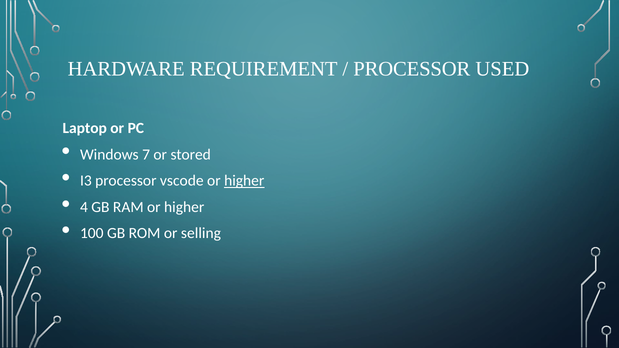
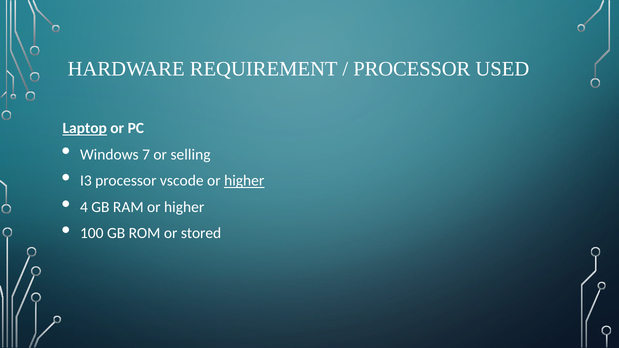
Laptop underline: none -> present (85, 128)
stored: stored -> selling (191, 155)
selling: selling -> stored (201, 233)
